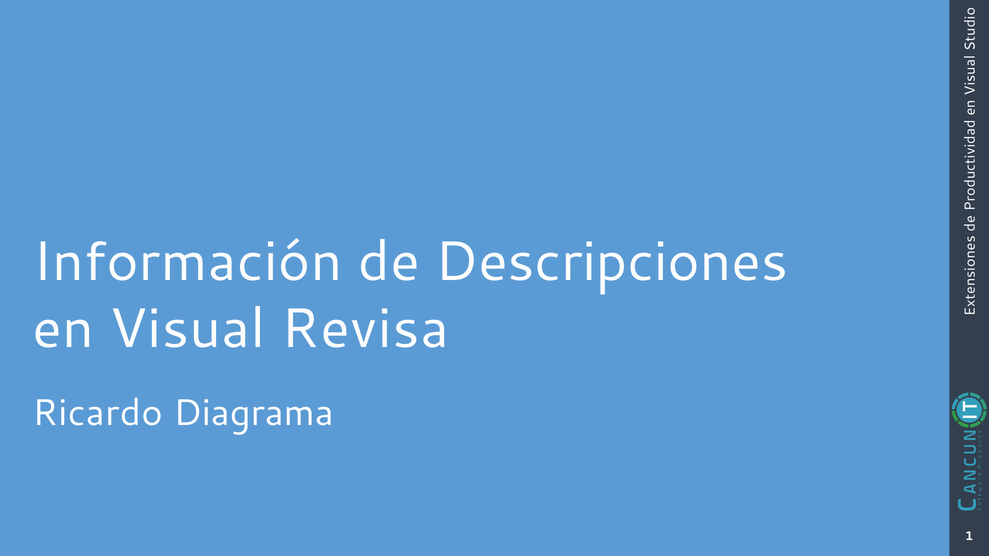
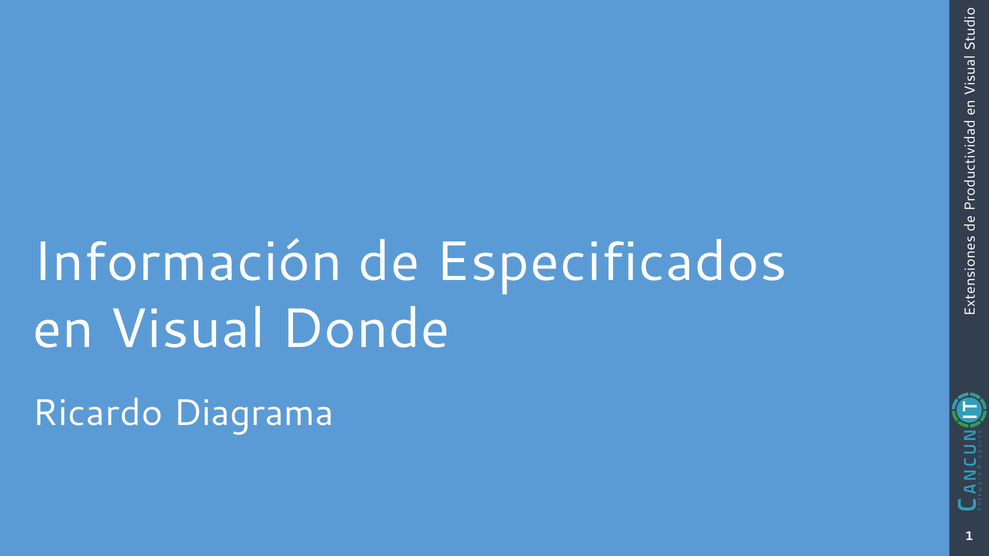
Descripciones: Descripciones -> Especificados (611, 262)
Revisa: Revisa -> Donde (365, 329)
